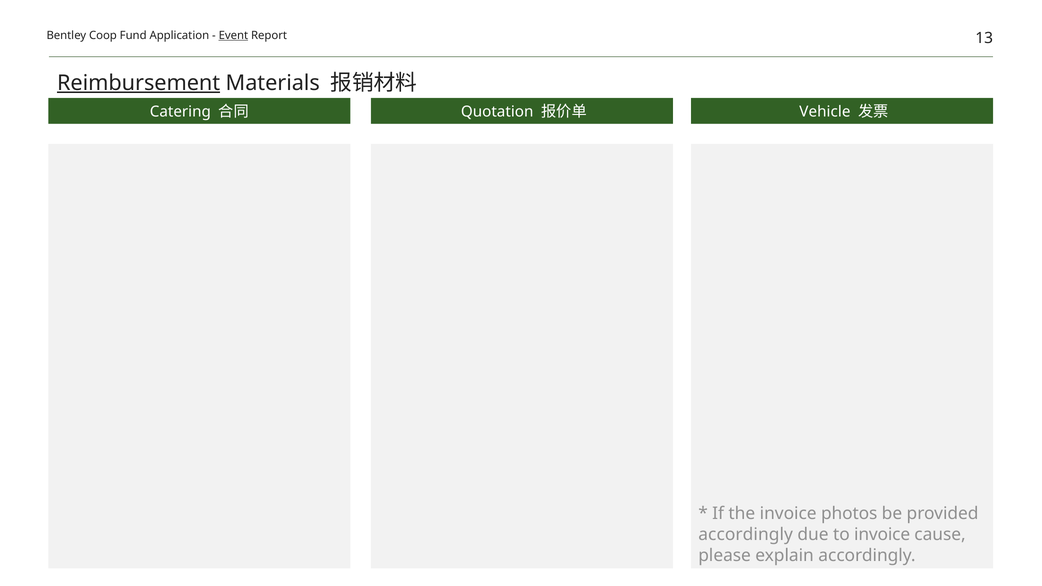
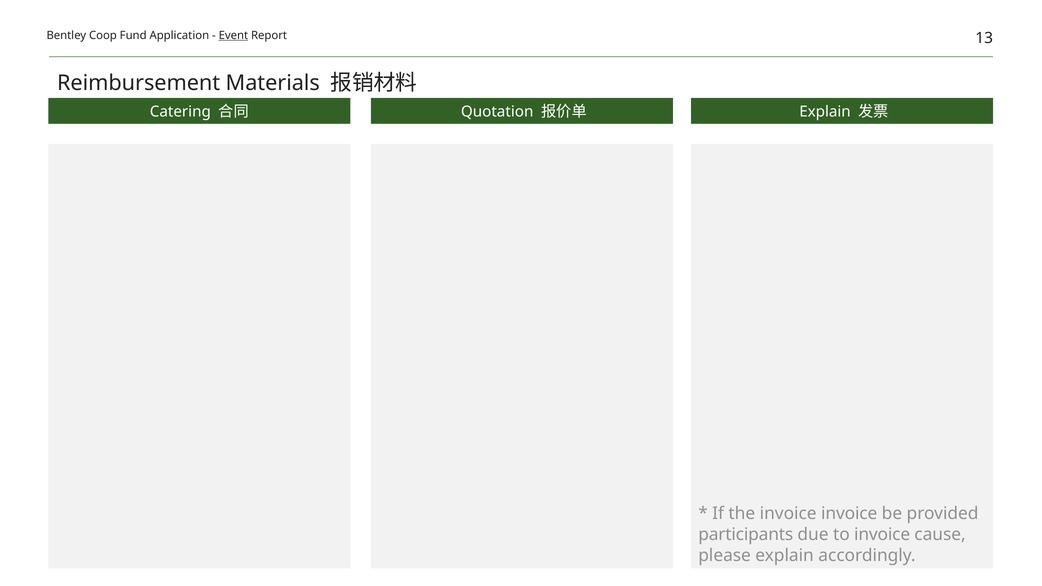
Reimbursement underline: present -> none (139, 83)
Vehicle: Vehicle -> Explain (825, 112)
invoice photos: photos -> invoice (849, 514)
accordingly: accordingly -> participants (746, 535)
